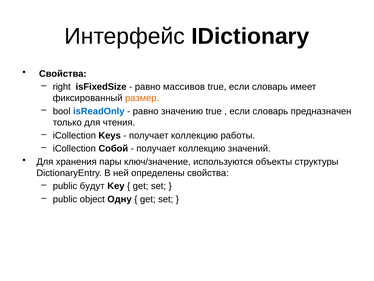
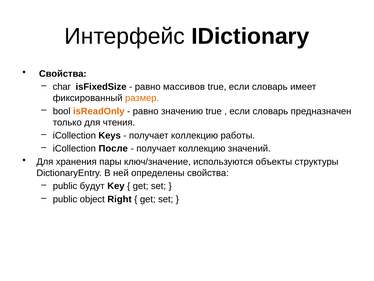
right: right -> char (62, 87)
isReadOnly colour: blue -> orange (99, 111)
Собой: Собой -> После (113, 148)
Одну: Одну -> Right (120, 199)
